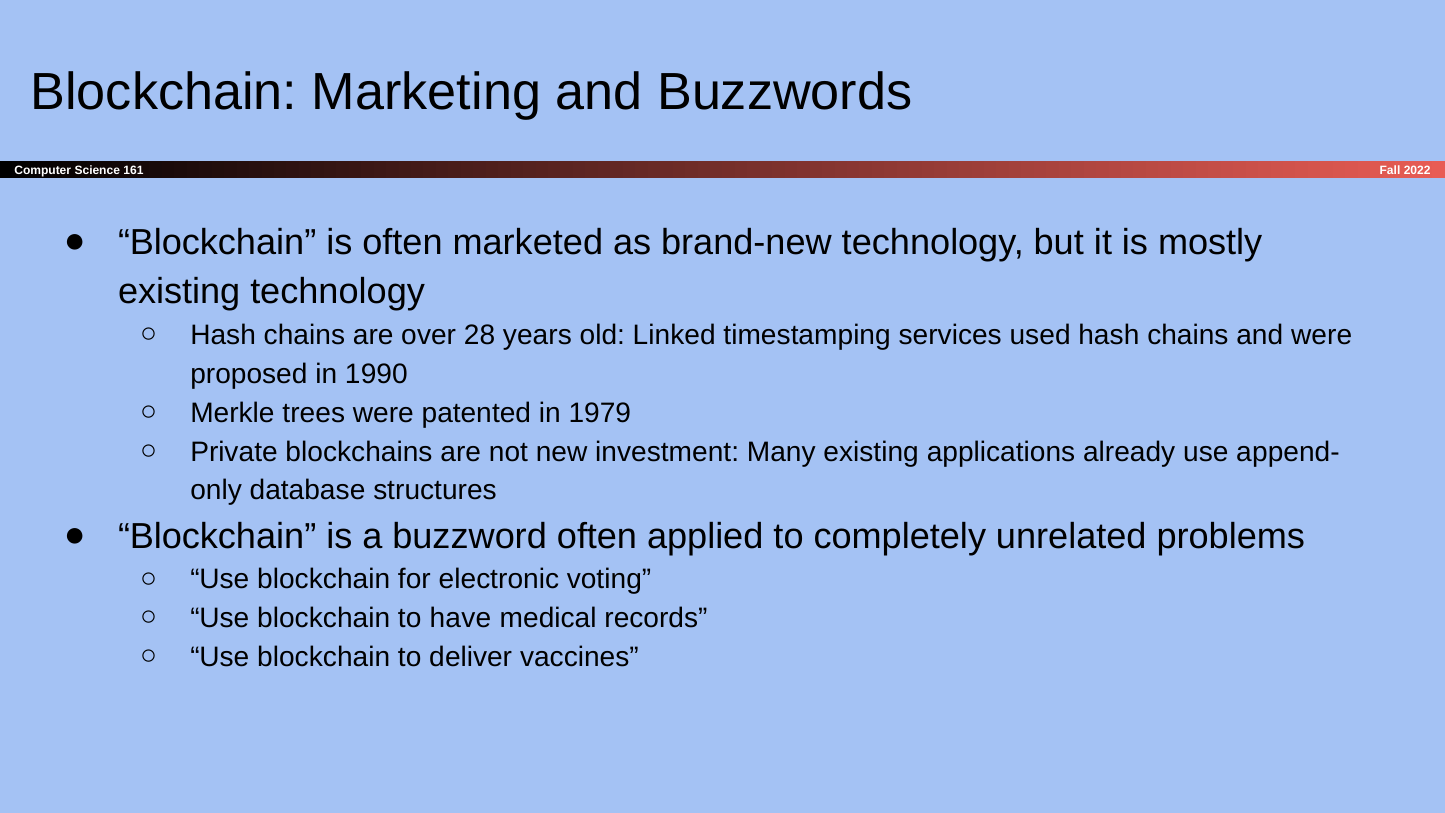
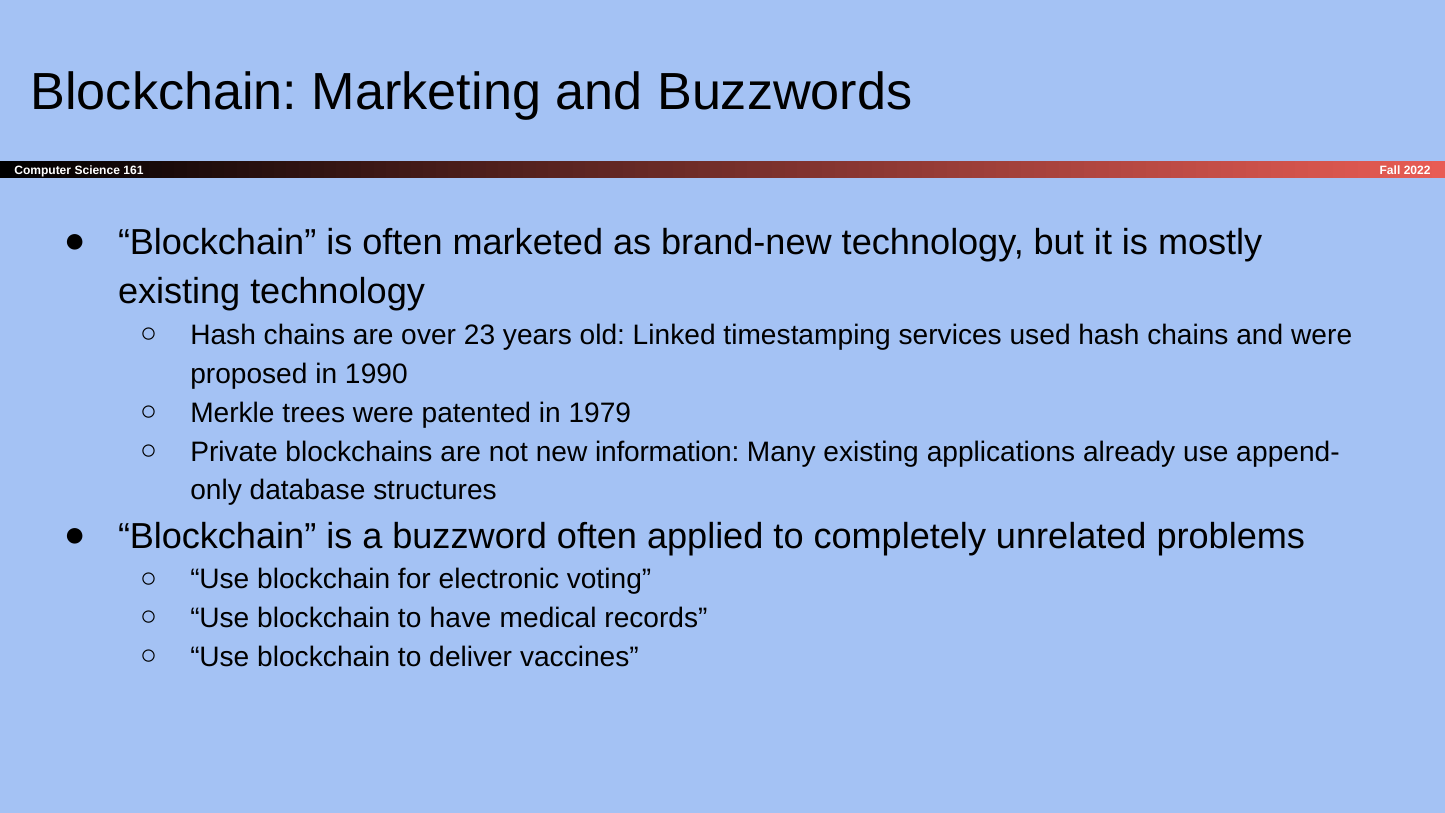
28: 28 -> 23 (480, 335)
investment: investment -> information (667, 452)
